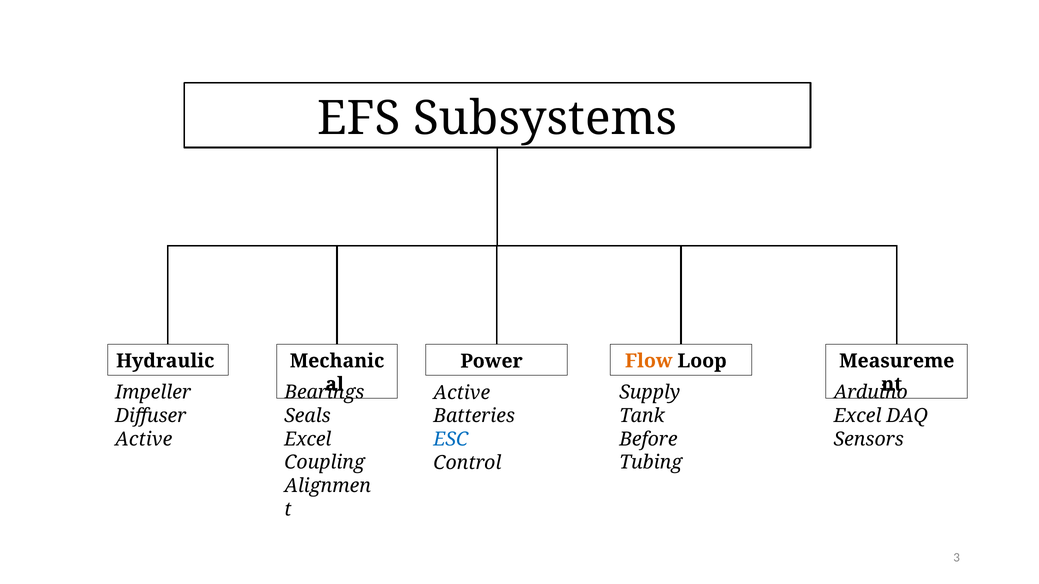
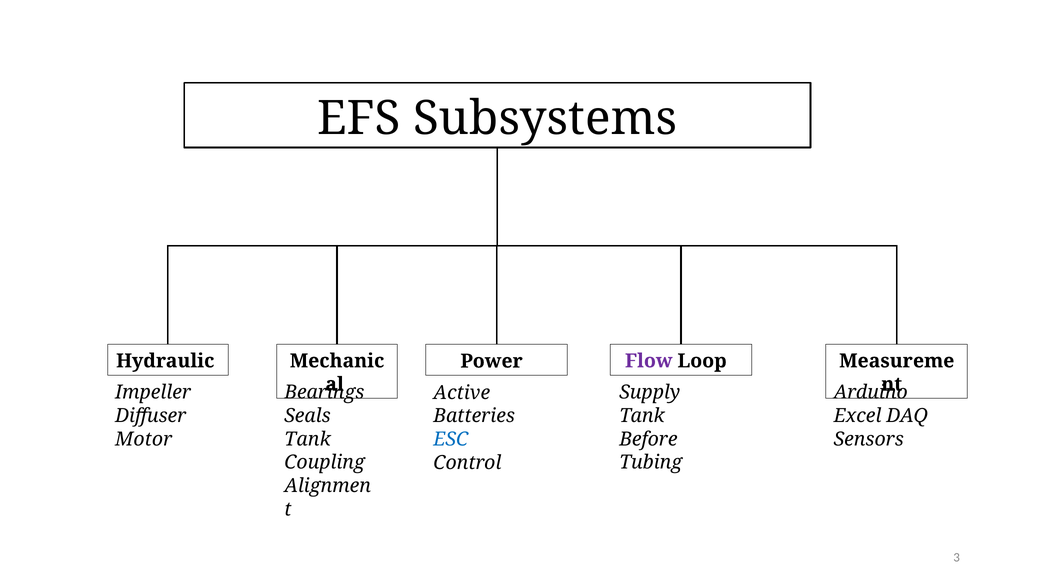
Flow colour: orange -> purple (649, 361)
Active: Active -> Motor (144, 439)
Excel: Excel -> Tank (308, 439)
